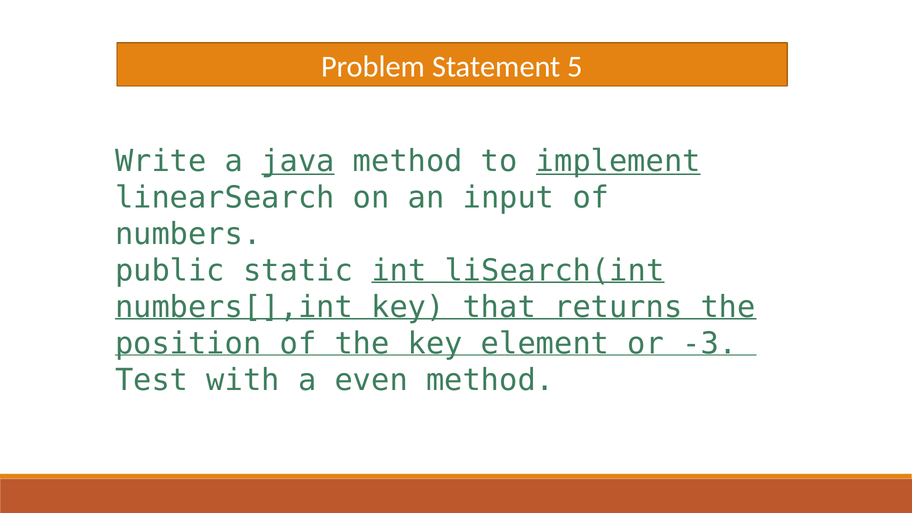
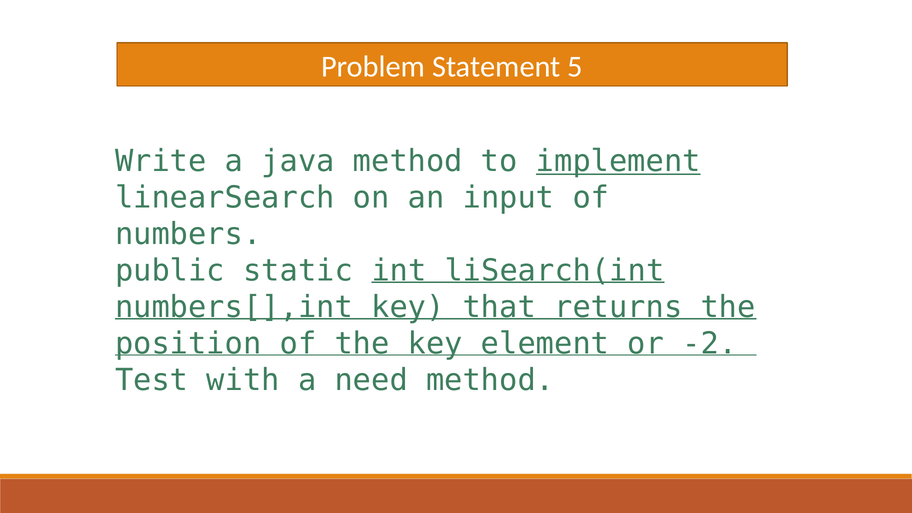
java underline: present -> none (298, 161)
-3: -3 -> -2 (710, 344)
even: even -> need (371, 380)
